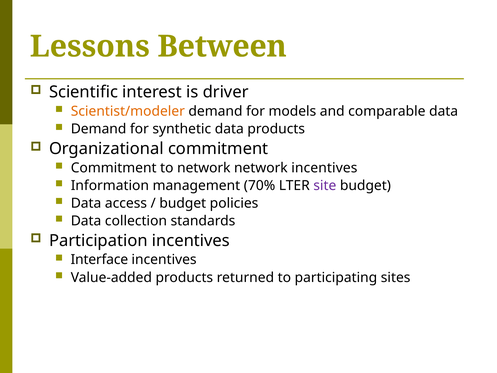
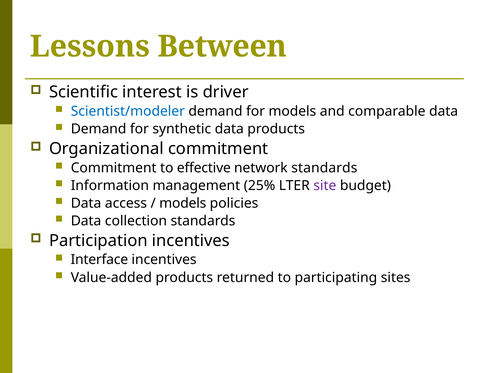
Scientist/modeler colour: orange -> blue (128, 111)
to network: network -> effective (204, 168)
network incentives: incentives -> standards (324, 168)
70%: 70% -> 25% (260, 185)
budget: budget -> models (183, 203)
